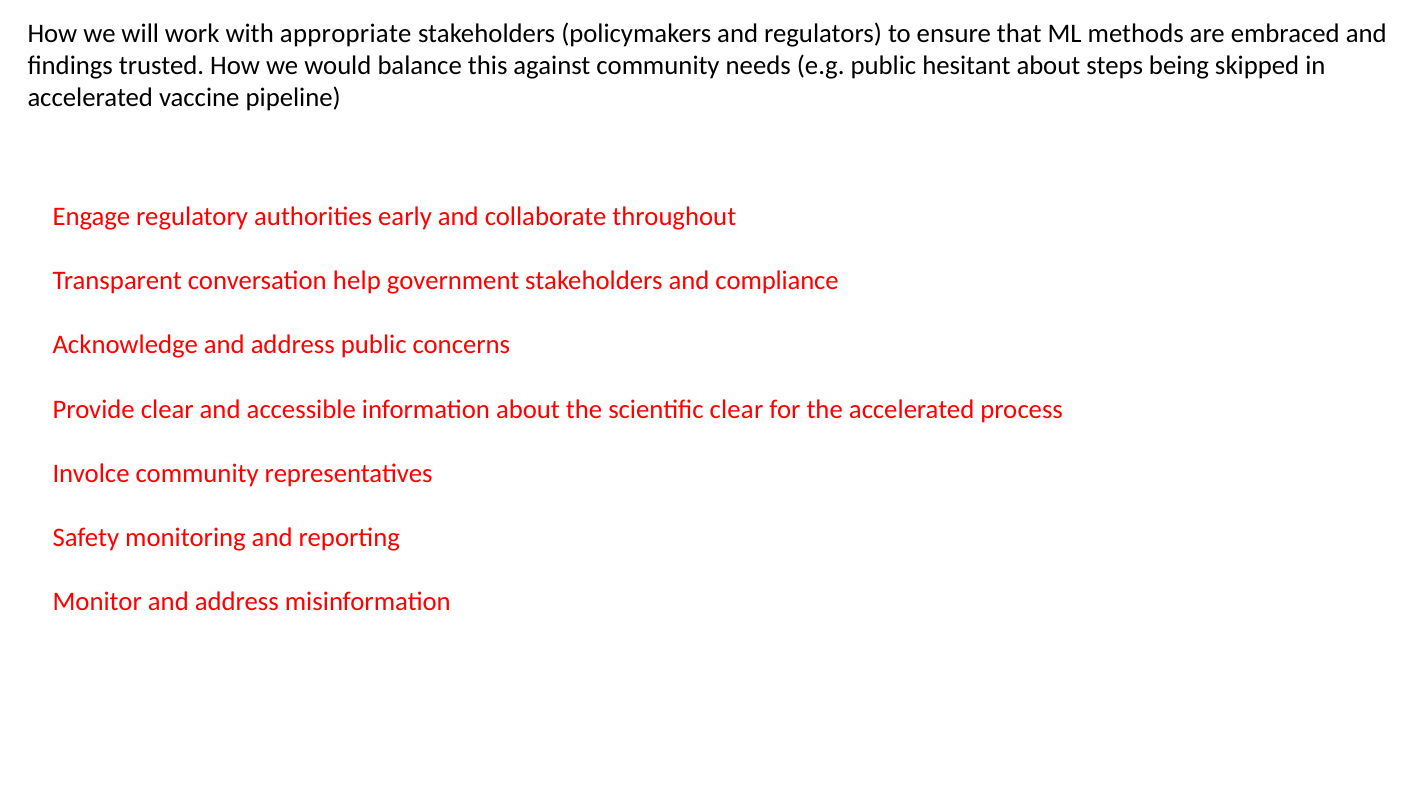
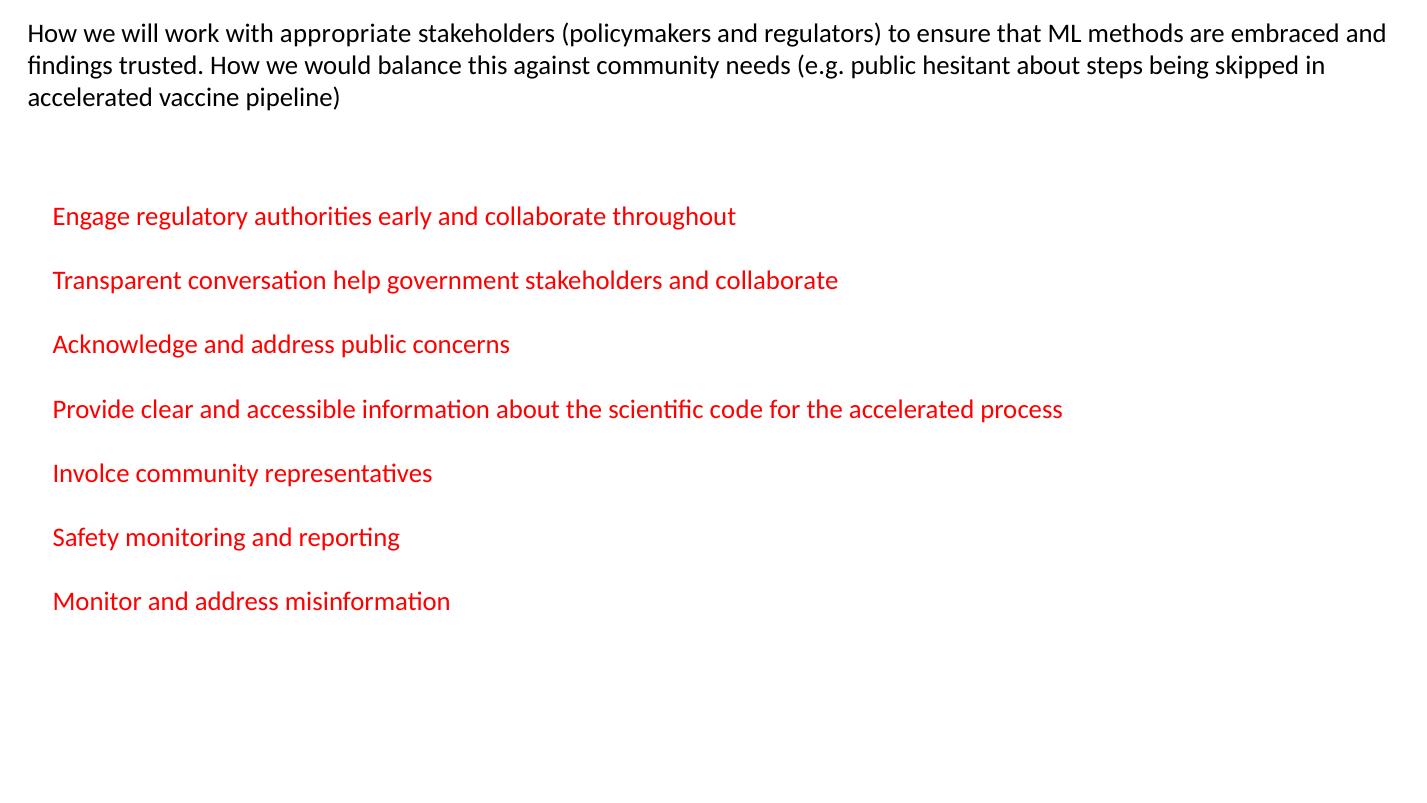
stakeholders and compliance: compliance -> collaborate (777, 281)
scientific clear: clear -> code (736, 409)
